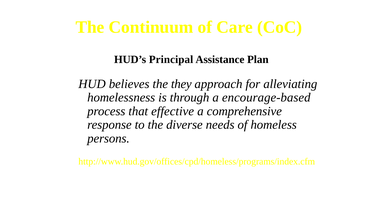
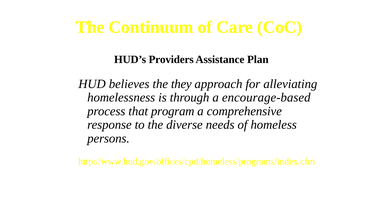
Principal: Principal -> Providers (171, 59)
effective: effective -> program (173, 111)
